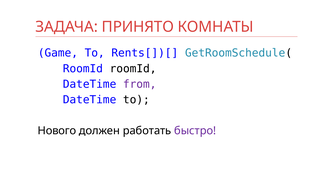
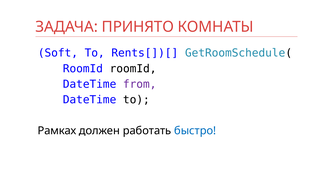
Game: Game -> Soft (58, 53)
Нового: Нового -> Рамках (57, 131)
быстро colour: purple -> blue (195, 131)
